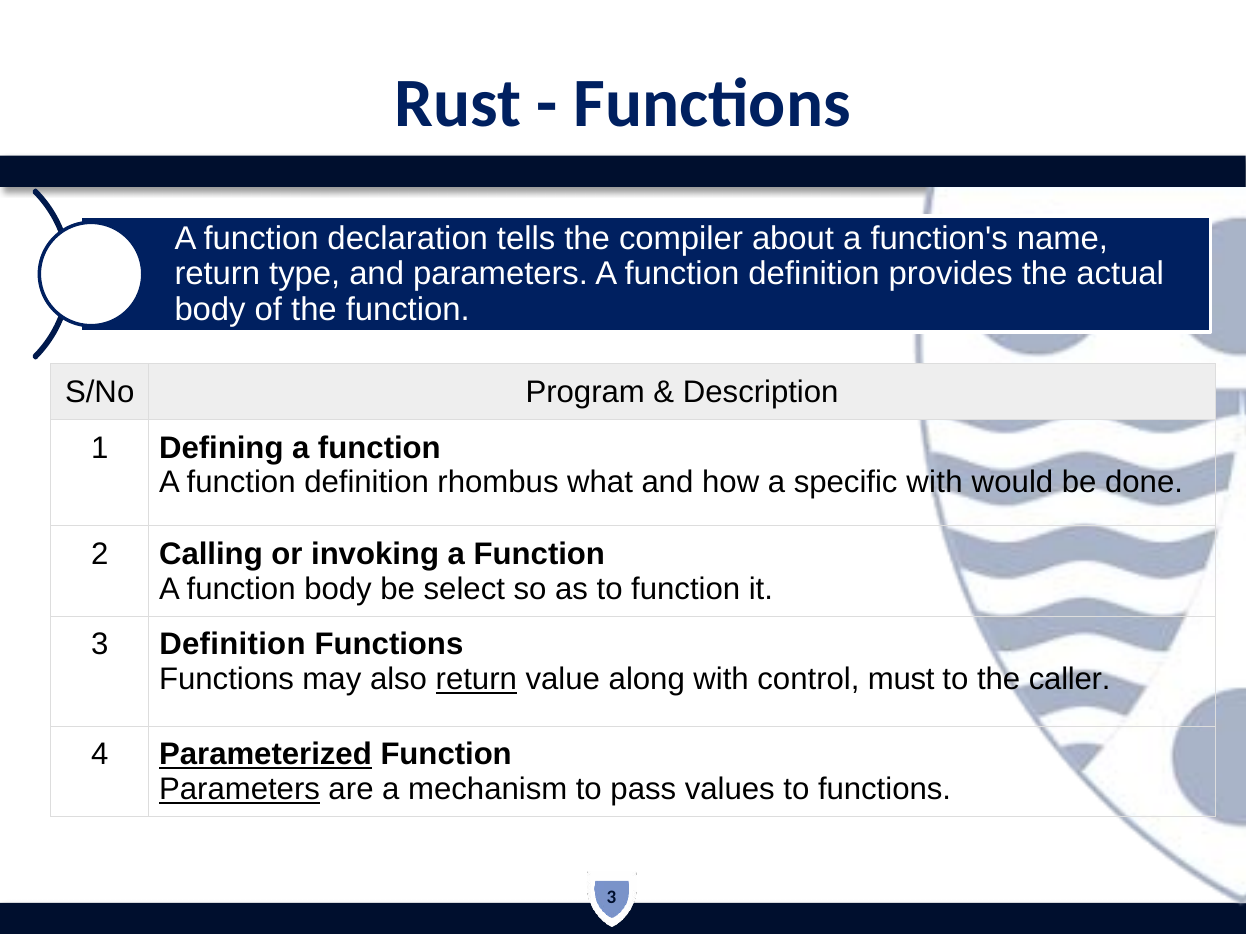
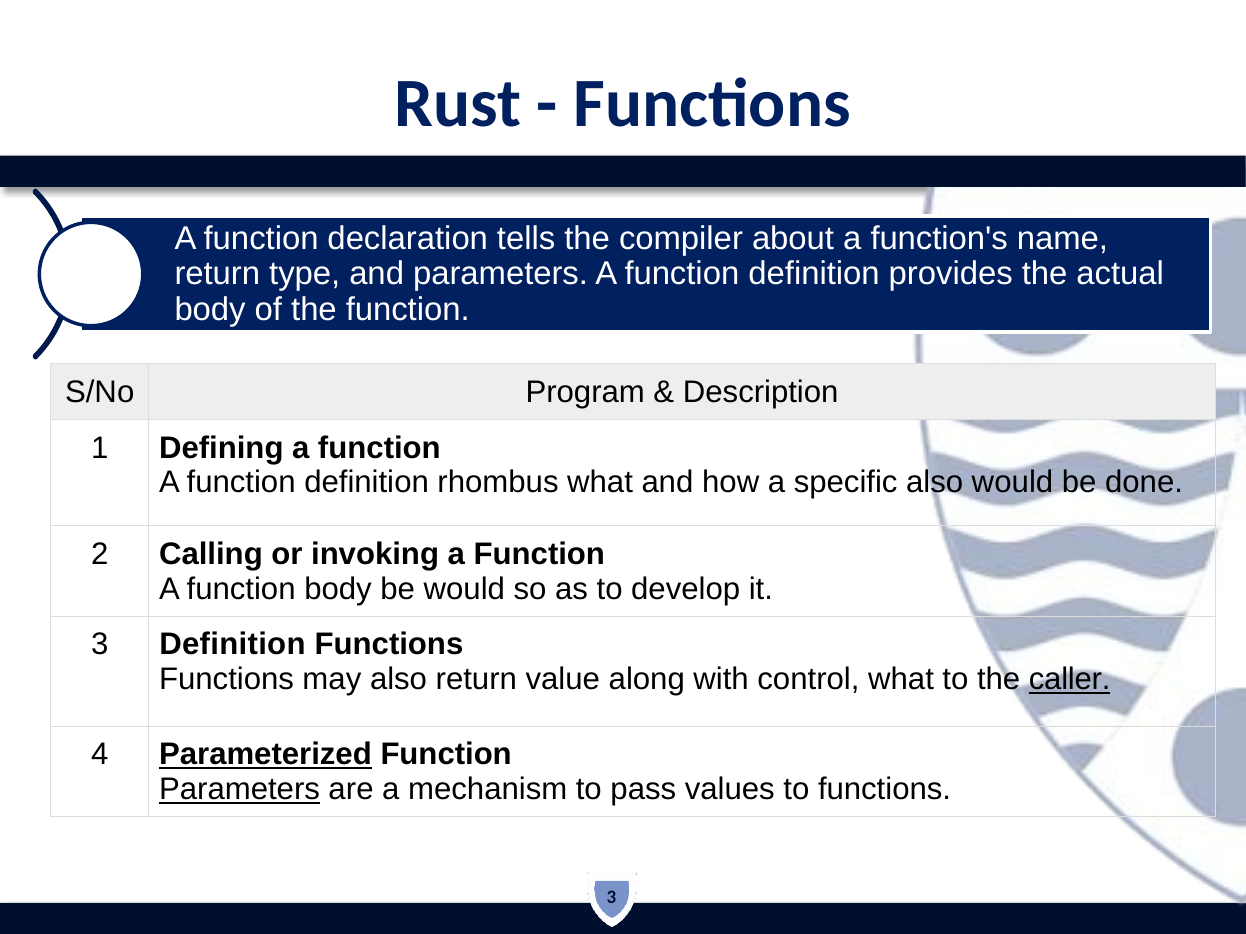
specific with: with -> also (935, 483)
be select: select -> would (464, 589)
to function: function -> develop (686, 589)
return underline: present -> none (476, 680)
control must: must -> what (901, 680)
caller underline: none -> present (1070, 680)
